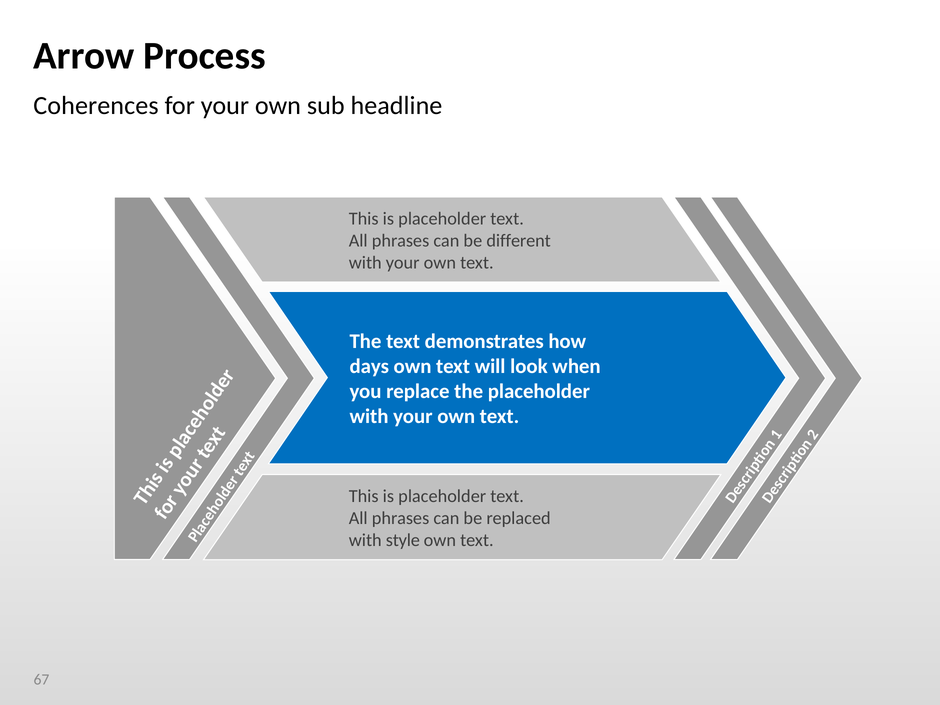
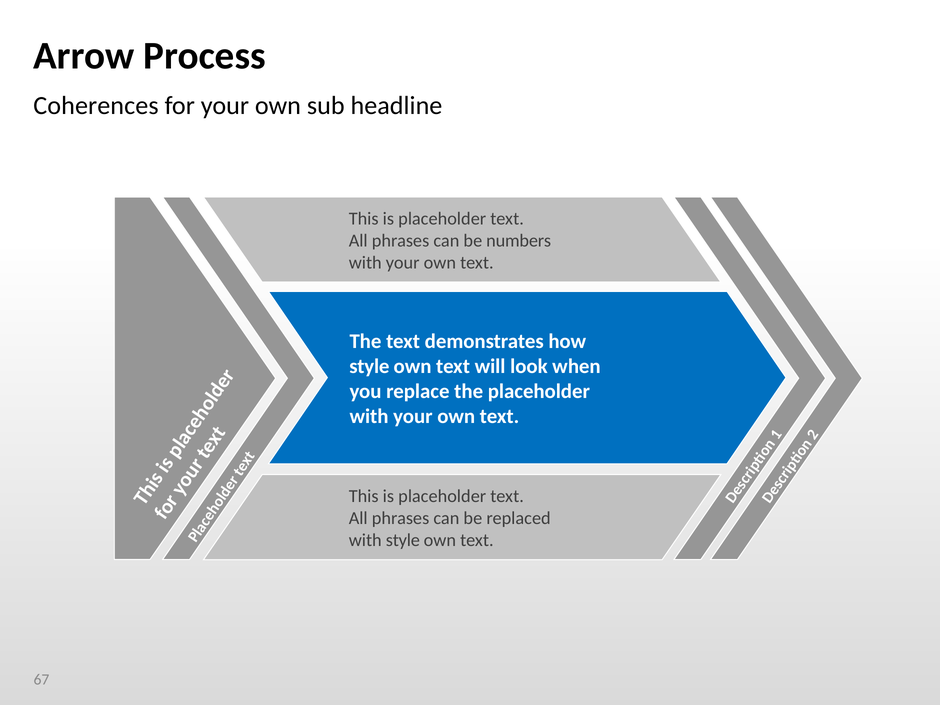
different: different -> numbers (519, 241)
days: days -> style (369, 366)
